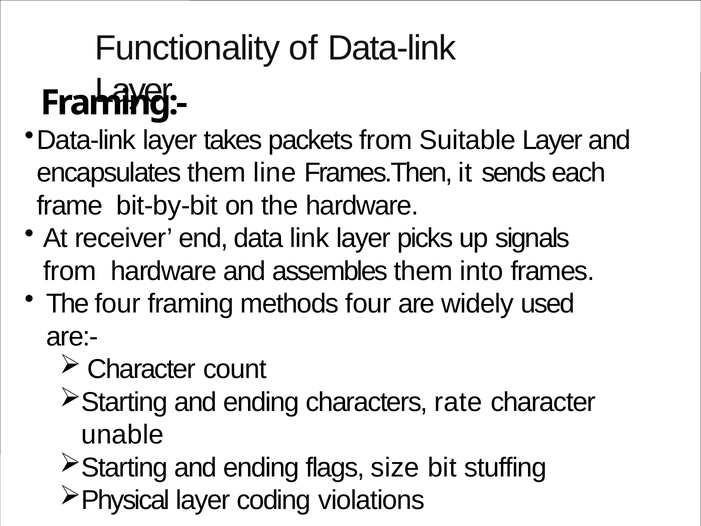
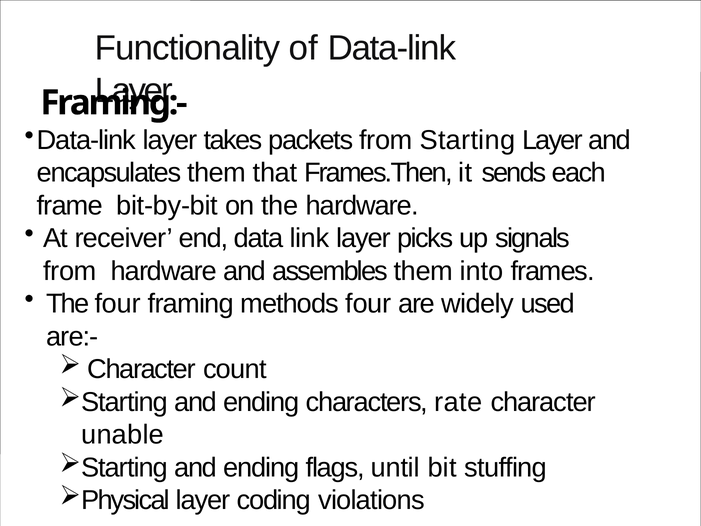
Suitable: Suitable -> Starting (467, 140)
line: line -> that (275, 173)
size: size -> until (395, 467)
